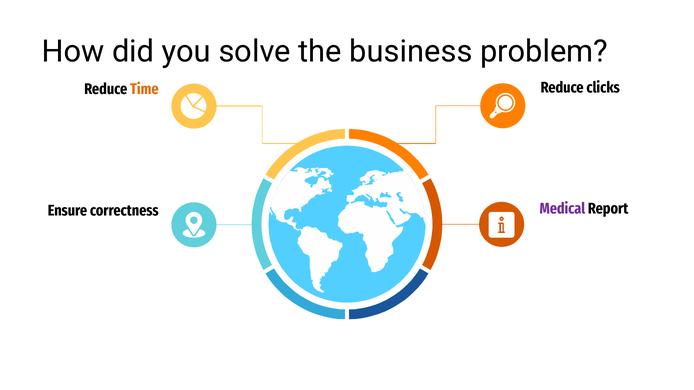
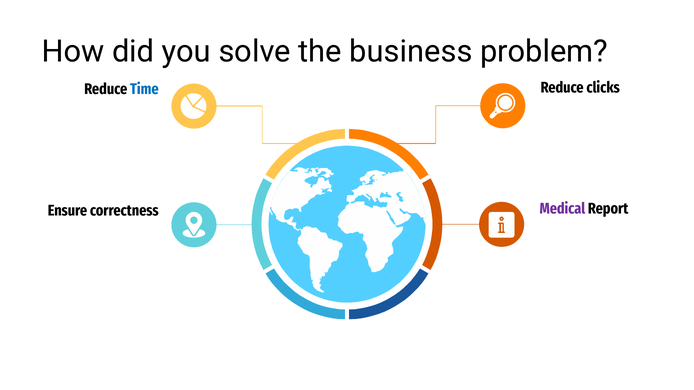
Time colour: orange -> blue (144, 89)
